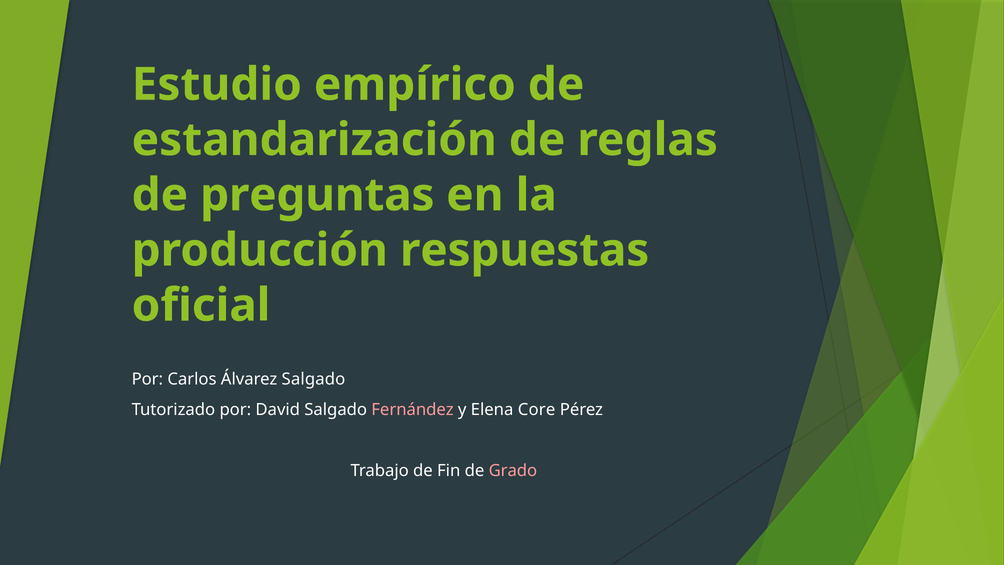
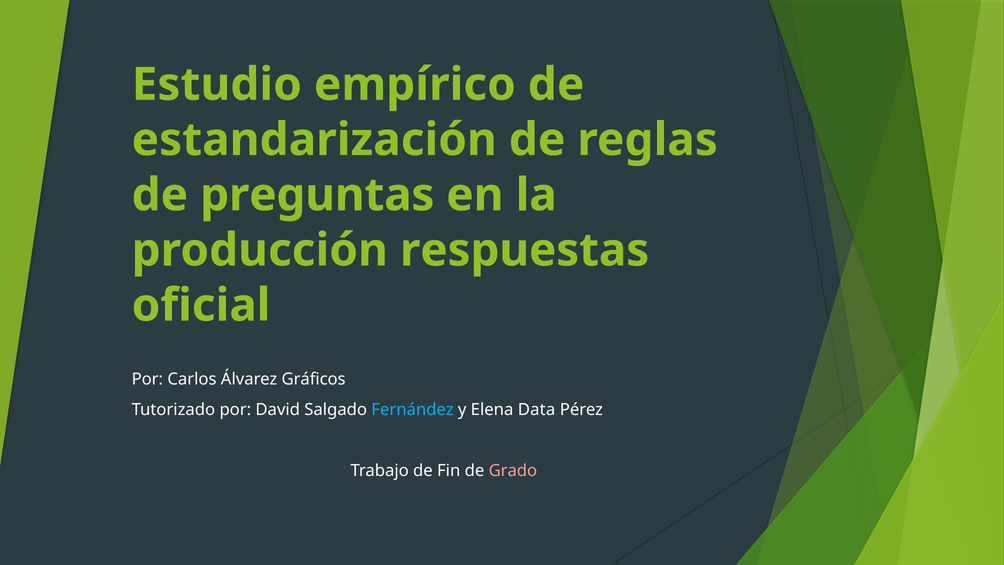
Álvarez Salgado: Salgado -> Gráficos (314, 379)
Fernández colour: pink -> light blue (413, 410)
Core: Core -> Data (537, 410)
